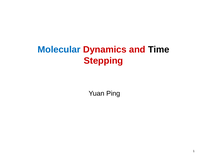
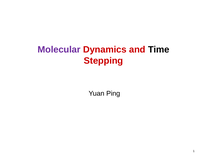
Molecular colour: blue -> purple (59, 50)
